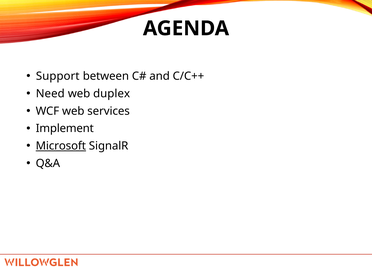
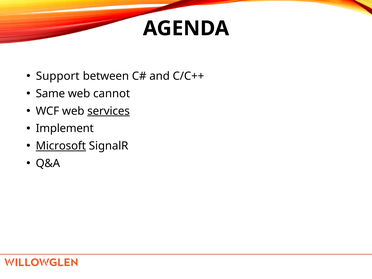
Need: Need -> Same (50, 94)
duplex: duplex -> cannot (112, 94)
services underline: none -> present (109, 111)
